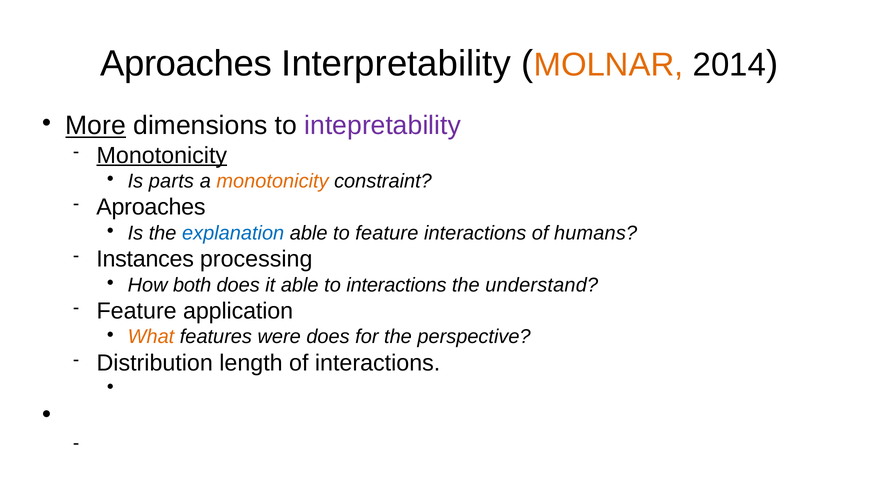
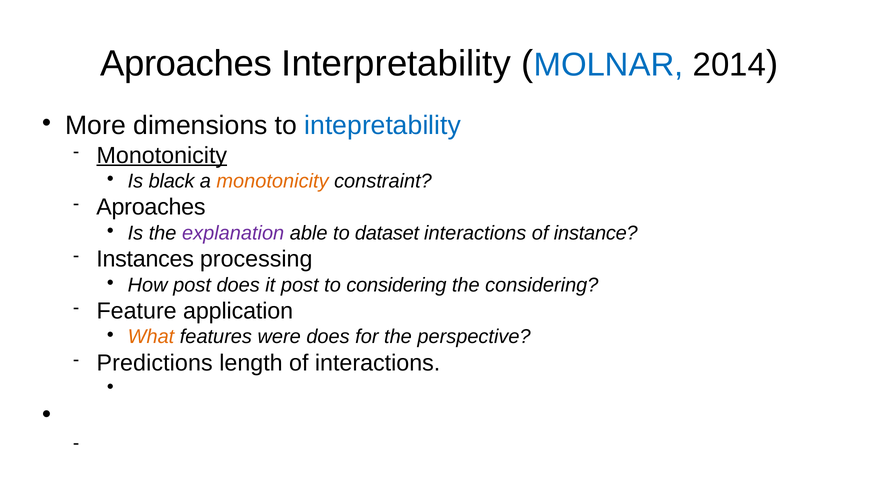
MOLNAR colour: orange -> blue (609, 65)
More underline: present -> none (96, 126)
intepretability colour: purple -> blue (383, 126)
parts: parts -> black (172, 181)
explanation colour: blue -> purple (233, 233)
to feature: feature -> dataset (387, 233)
humans: humans -> instance (596, 233)
How both: both -> post (192, 285)
it able: able -> post (300, 285)
to interactions: interactions -> considering (396, 285)
the understand: understand -> considering (542, 285)
Distribution: Distribution -> Predictions (155, 363)
